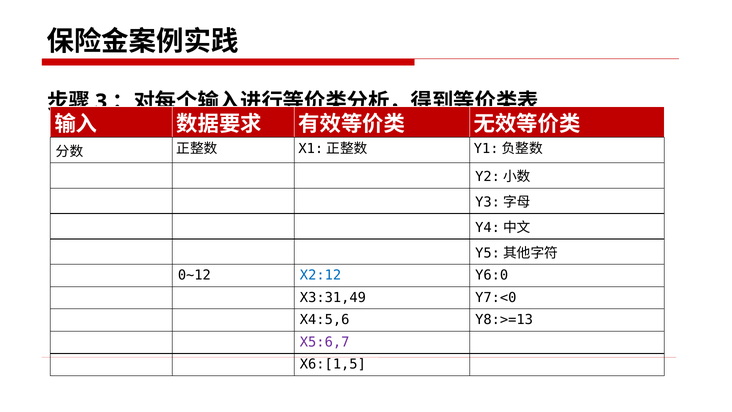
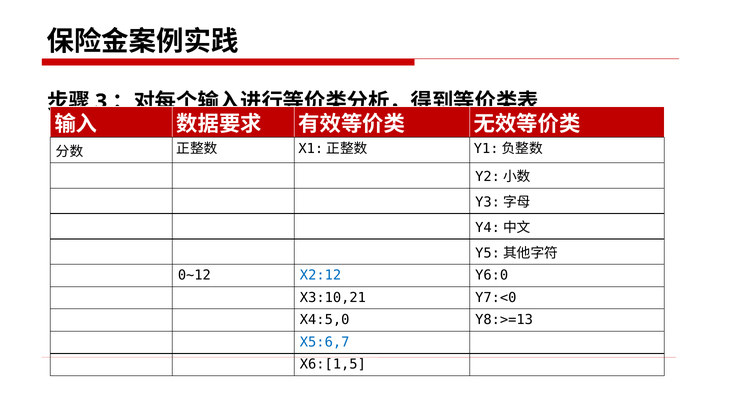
X3:31,49: X3:31,49 -> X3:10,21 (333, 297)
X4:5,6: X4:5,6 -> X4:5,0 (325, 320)
X5:6,7 colour: purple -> blue (325, 342)
